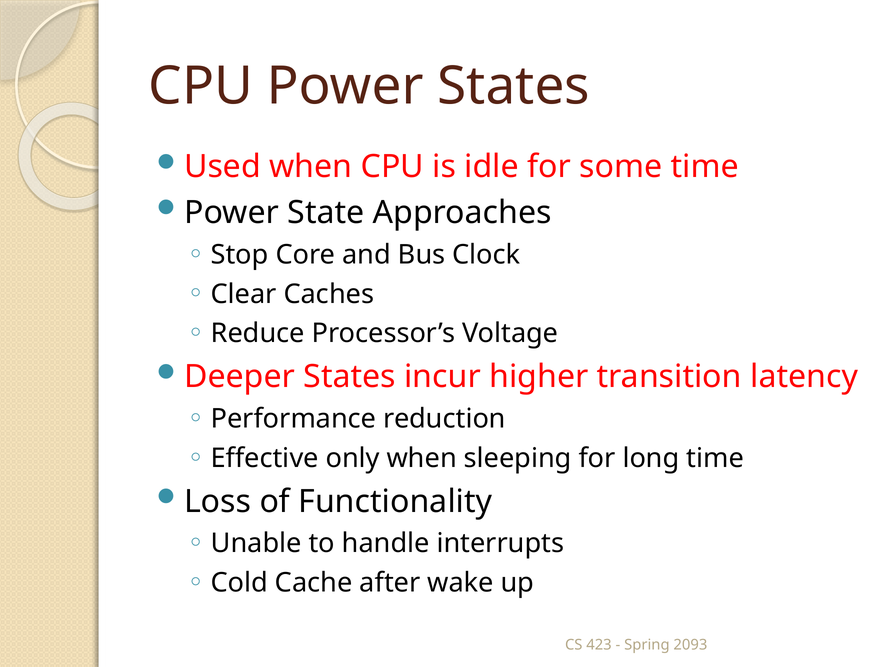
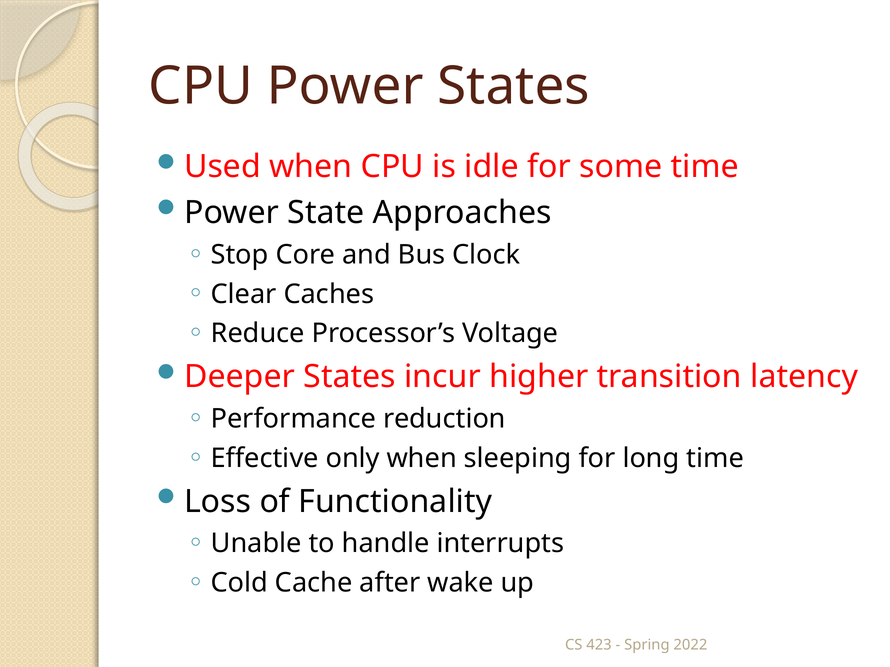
2093: 2093 -> 2022 (690, 645)
